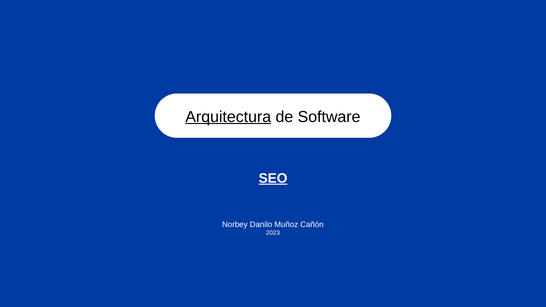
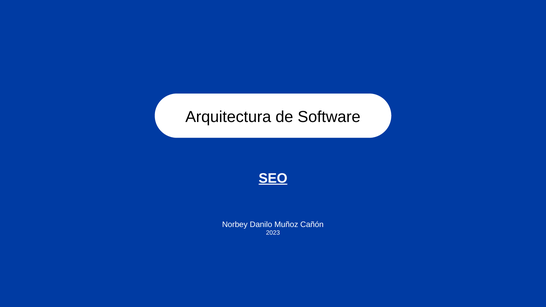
Arquitectura underline: present -> none (228, 117)
